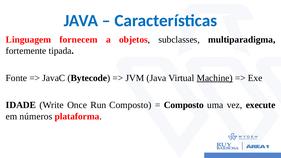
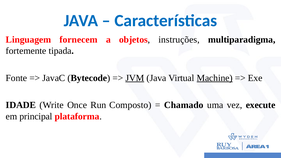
subclasses: subclasses -> instruções (179, 40)
JVM underline: none -> present (135, 78)
Composto: Composto -> Chamado (184, 105)
números: números -> principal (36, 116)
